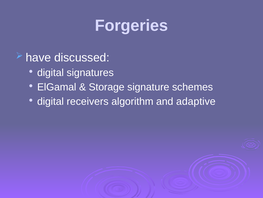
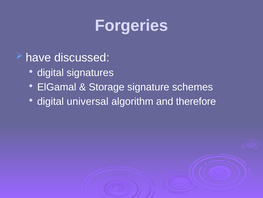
receivers: receivers -> universal (88, 101)
adaptive: adaptive -> therefore (196, 101)
